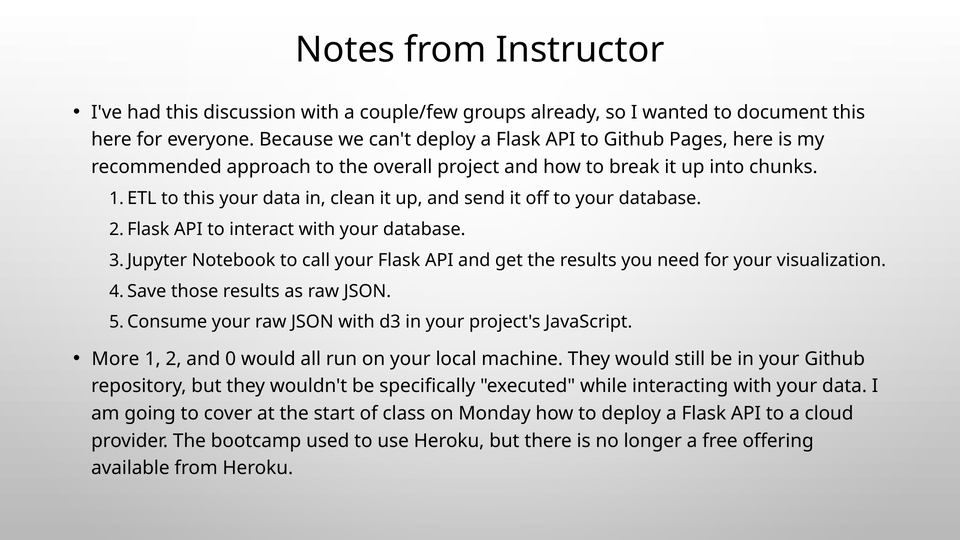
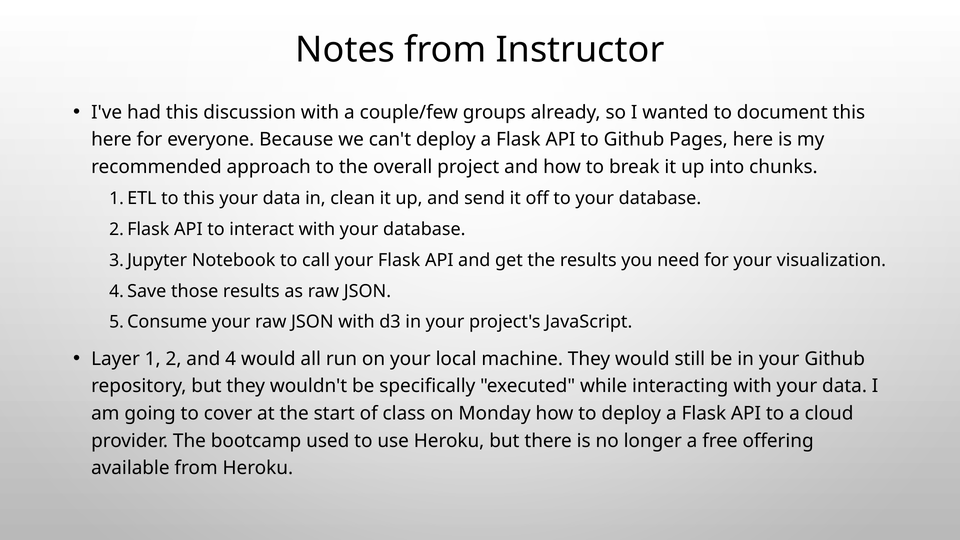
More: More -> Layer (116, 359)
0: 0 -> 4 (231, 359)
